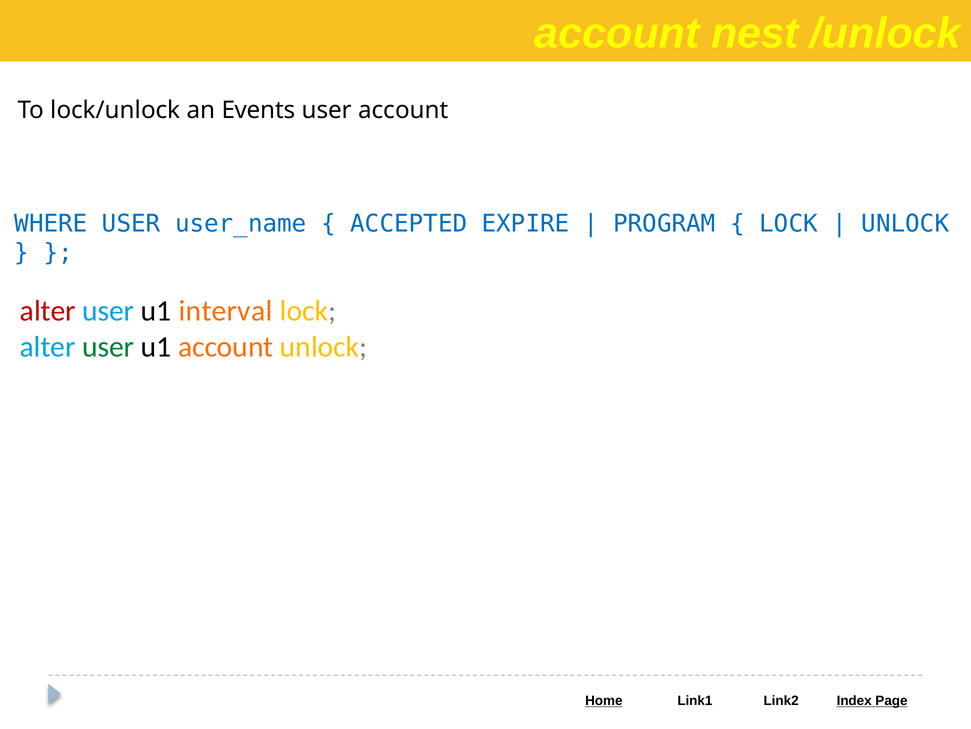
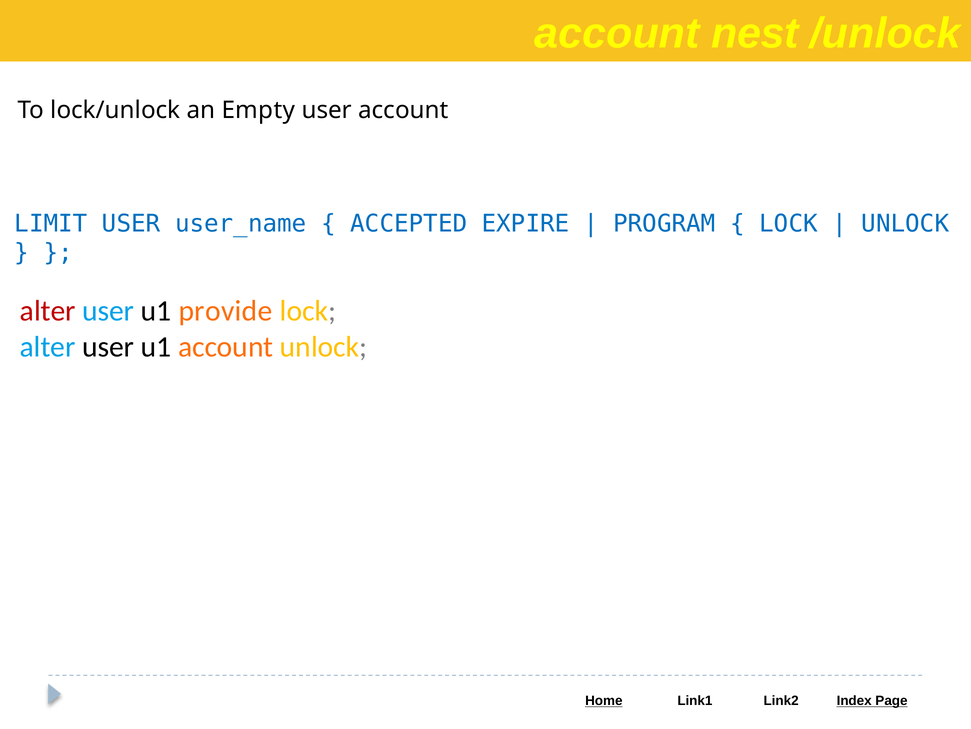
Events: Events -> Empty (258, 110)
WHERE: WHERE -> LIMIT (51, 223)
interval: interval -> provide (226, 311)
user colour: green -> black (108, 346)
